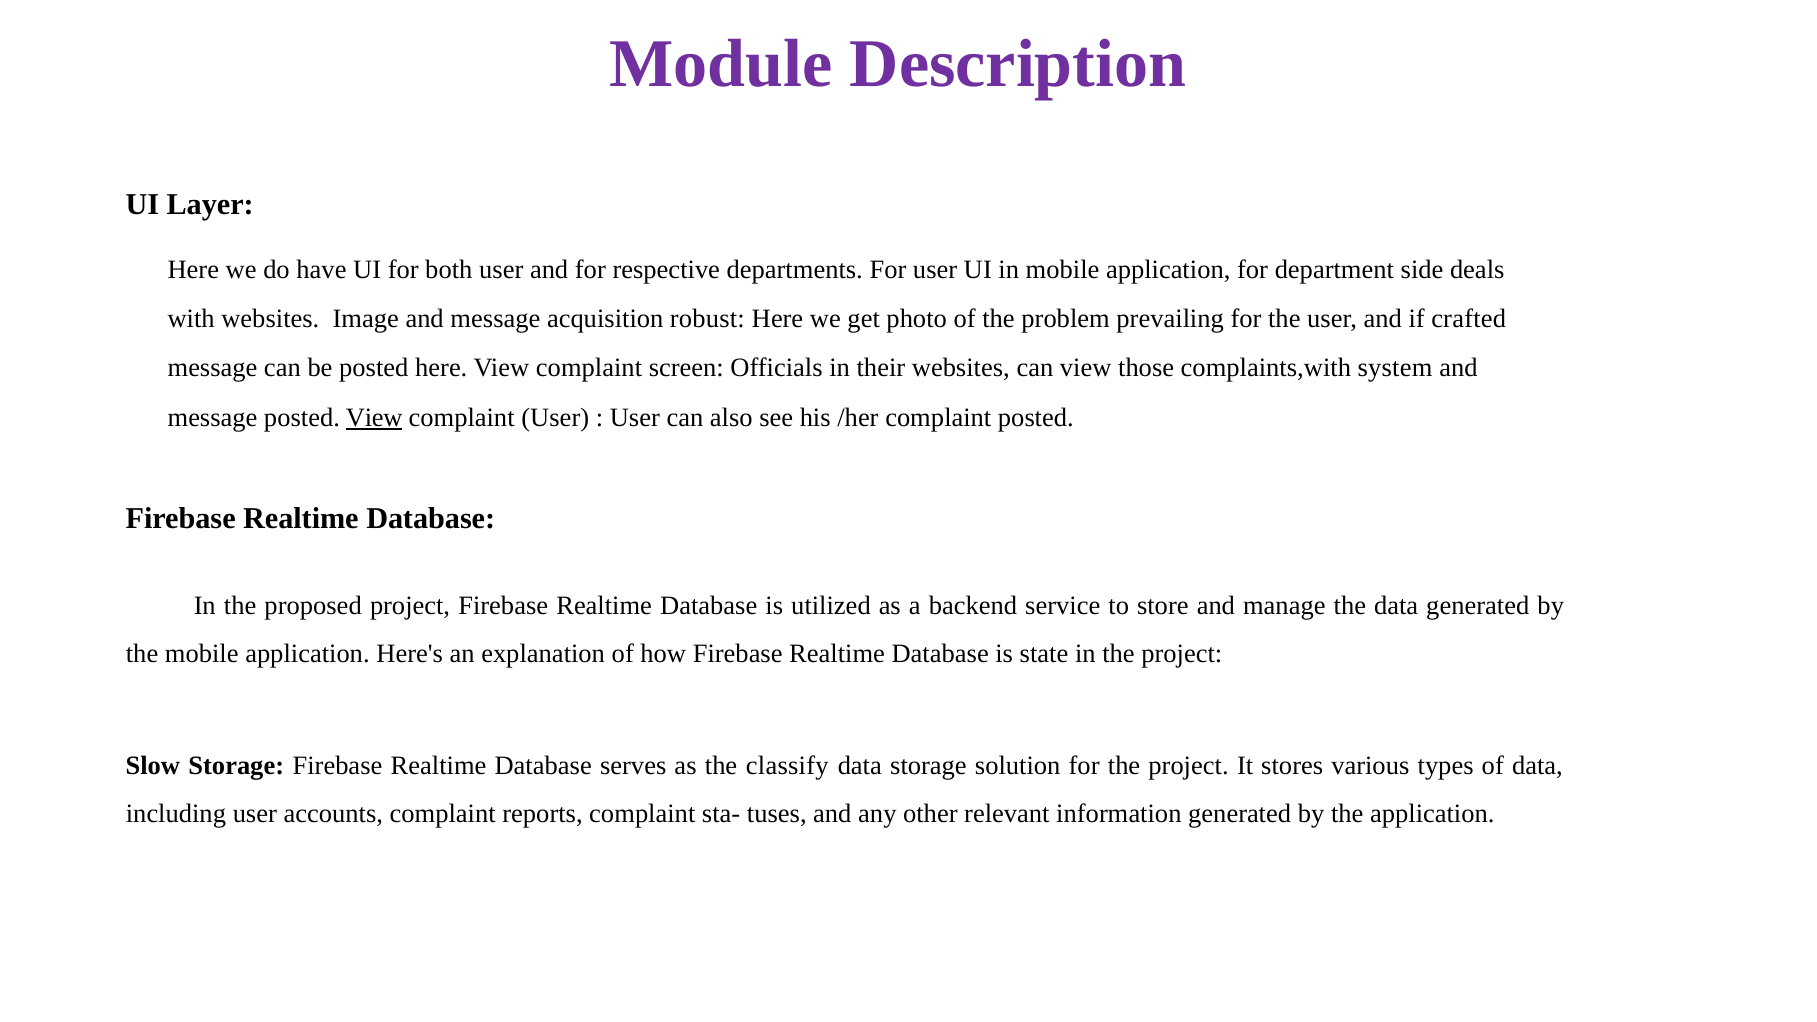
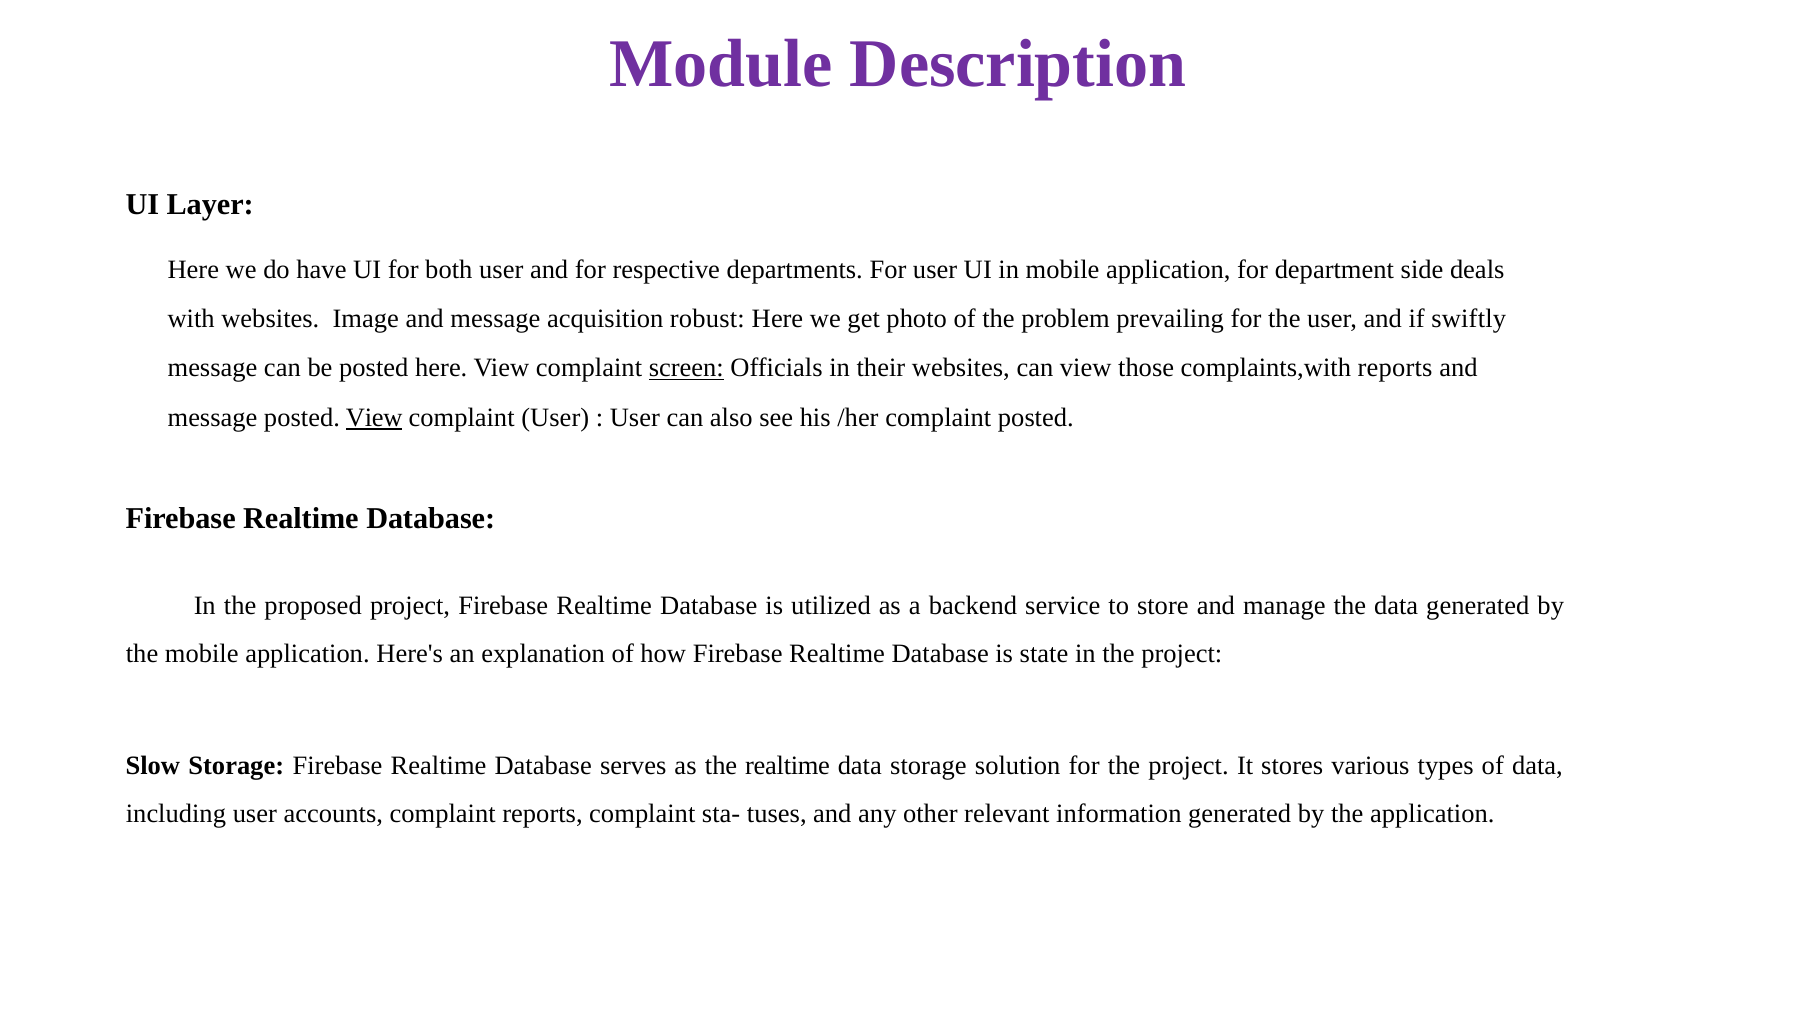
crafted: crafted -> swiftly (1469, 319)
screen underline: none -> present (686, 368)
complaints,with system: system -> reports (1395, 368)
the classify: classify -> realtime (788, 766)
